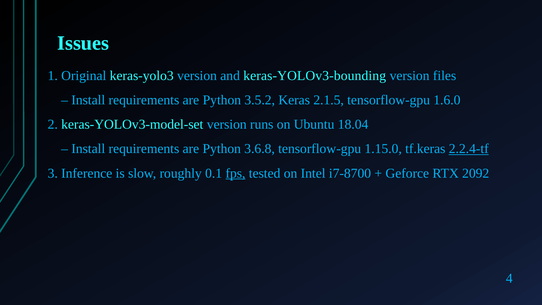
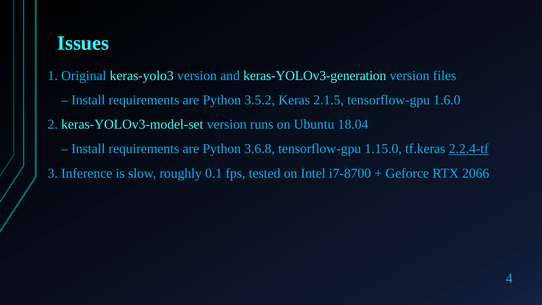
keras-YOLOv3-bounding: keras-YOLOv3-bounding -> keras-YOLOv3-generation (315, 76)
fps underline: present -> none (235, 173)
2092: 2092 -> 2066 (476, 173)
